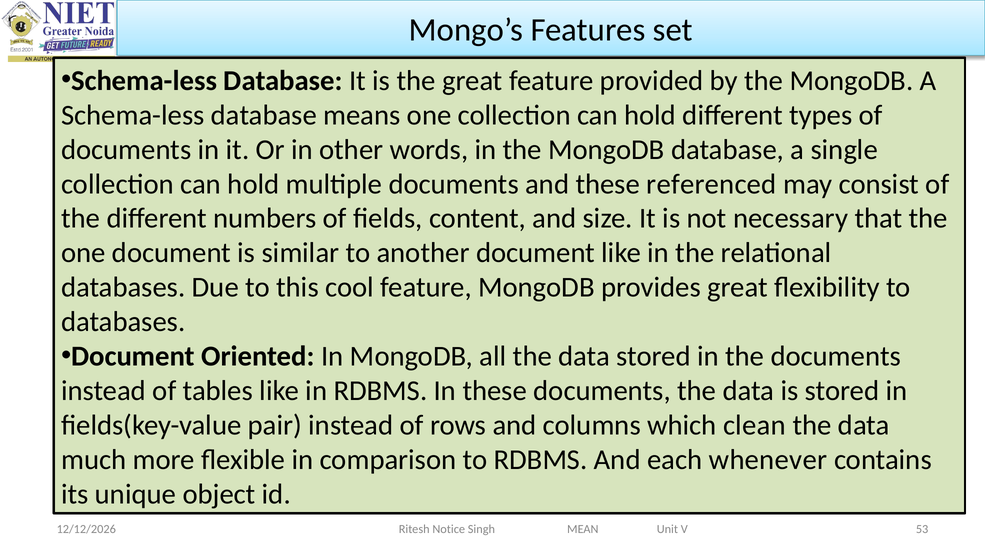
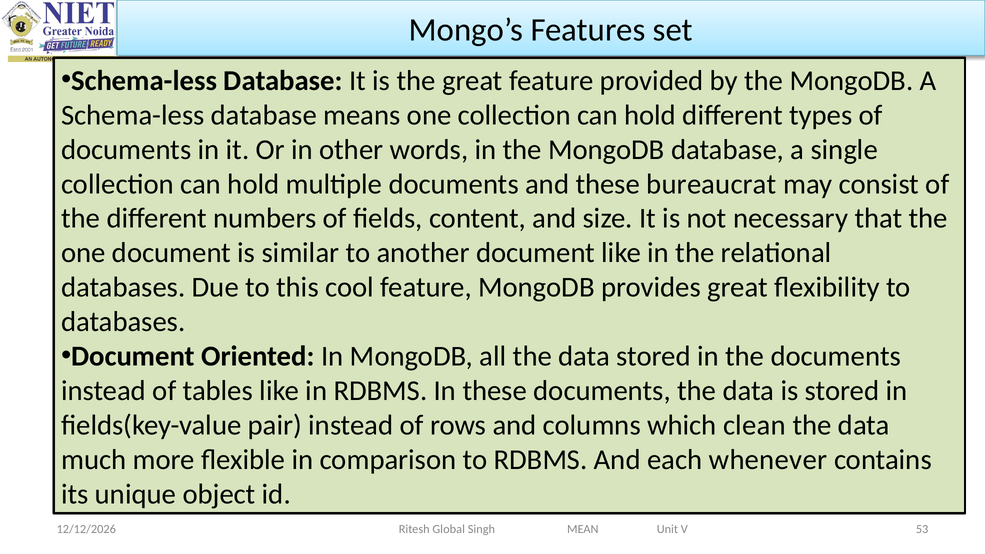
referenced: referenced -> bureaucrat (711, 184)
Notice: Notice -> Global (449, 529)
